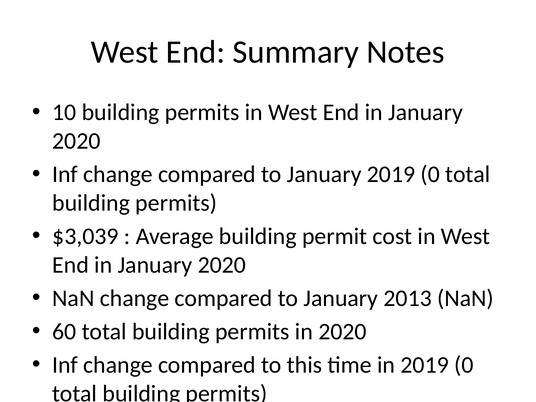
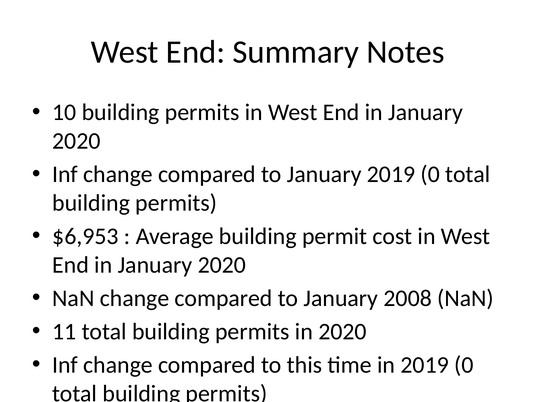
$3,039: $3,039 -> $6,953 (85, 236)
2013: 2013 -> 2008 (408, 298)
60: 60 -> 11 (64, 332)
